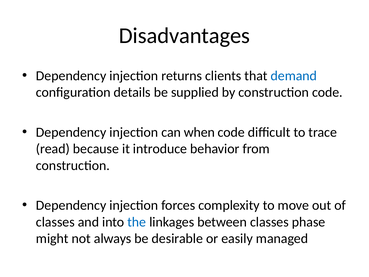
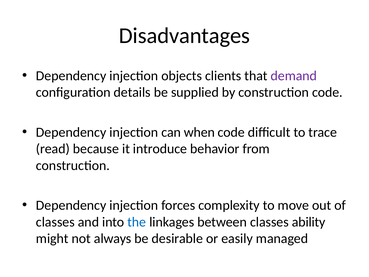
returns: returns -> objects (182, 76)
demand colour: blue -> purple (294, 76)
phase: phase -> ability (309, 222)
